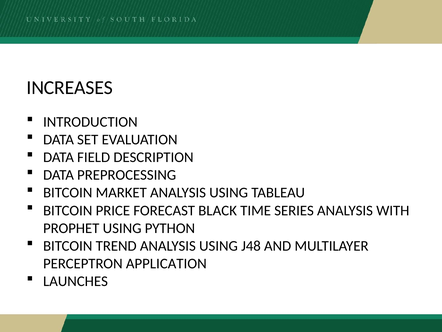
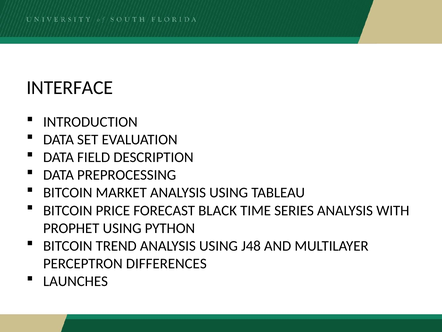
INCREASES: INCREASES -> INTERFACE (70, 88)
APPLICATION: APPLICATION -> DIFFERENCES (166, 263)
